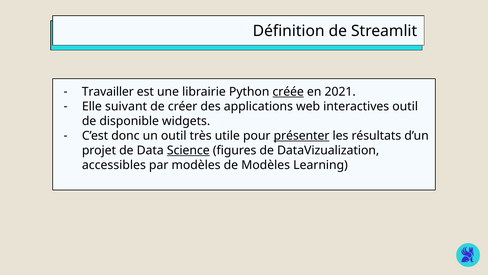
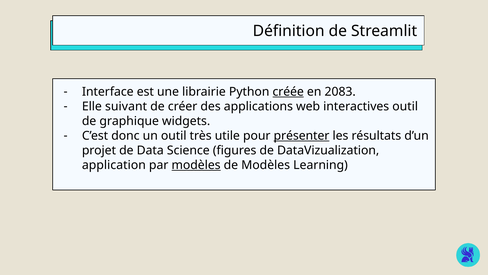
Travailler: Travailler -> Interface (108, 92)
2021: 2021 -> 2083 (340, 92)
disponible: disponible -> graphique (129, 121)
Science underline: present -> none (188, 150)
accessibles: accessibles -> application (114, 165)
modèles underline: none -> present (196, 165)
